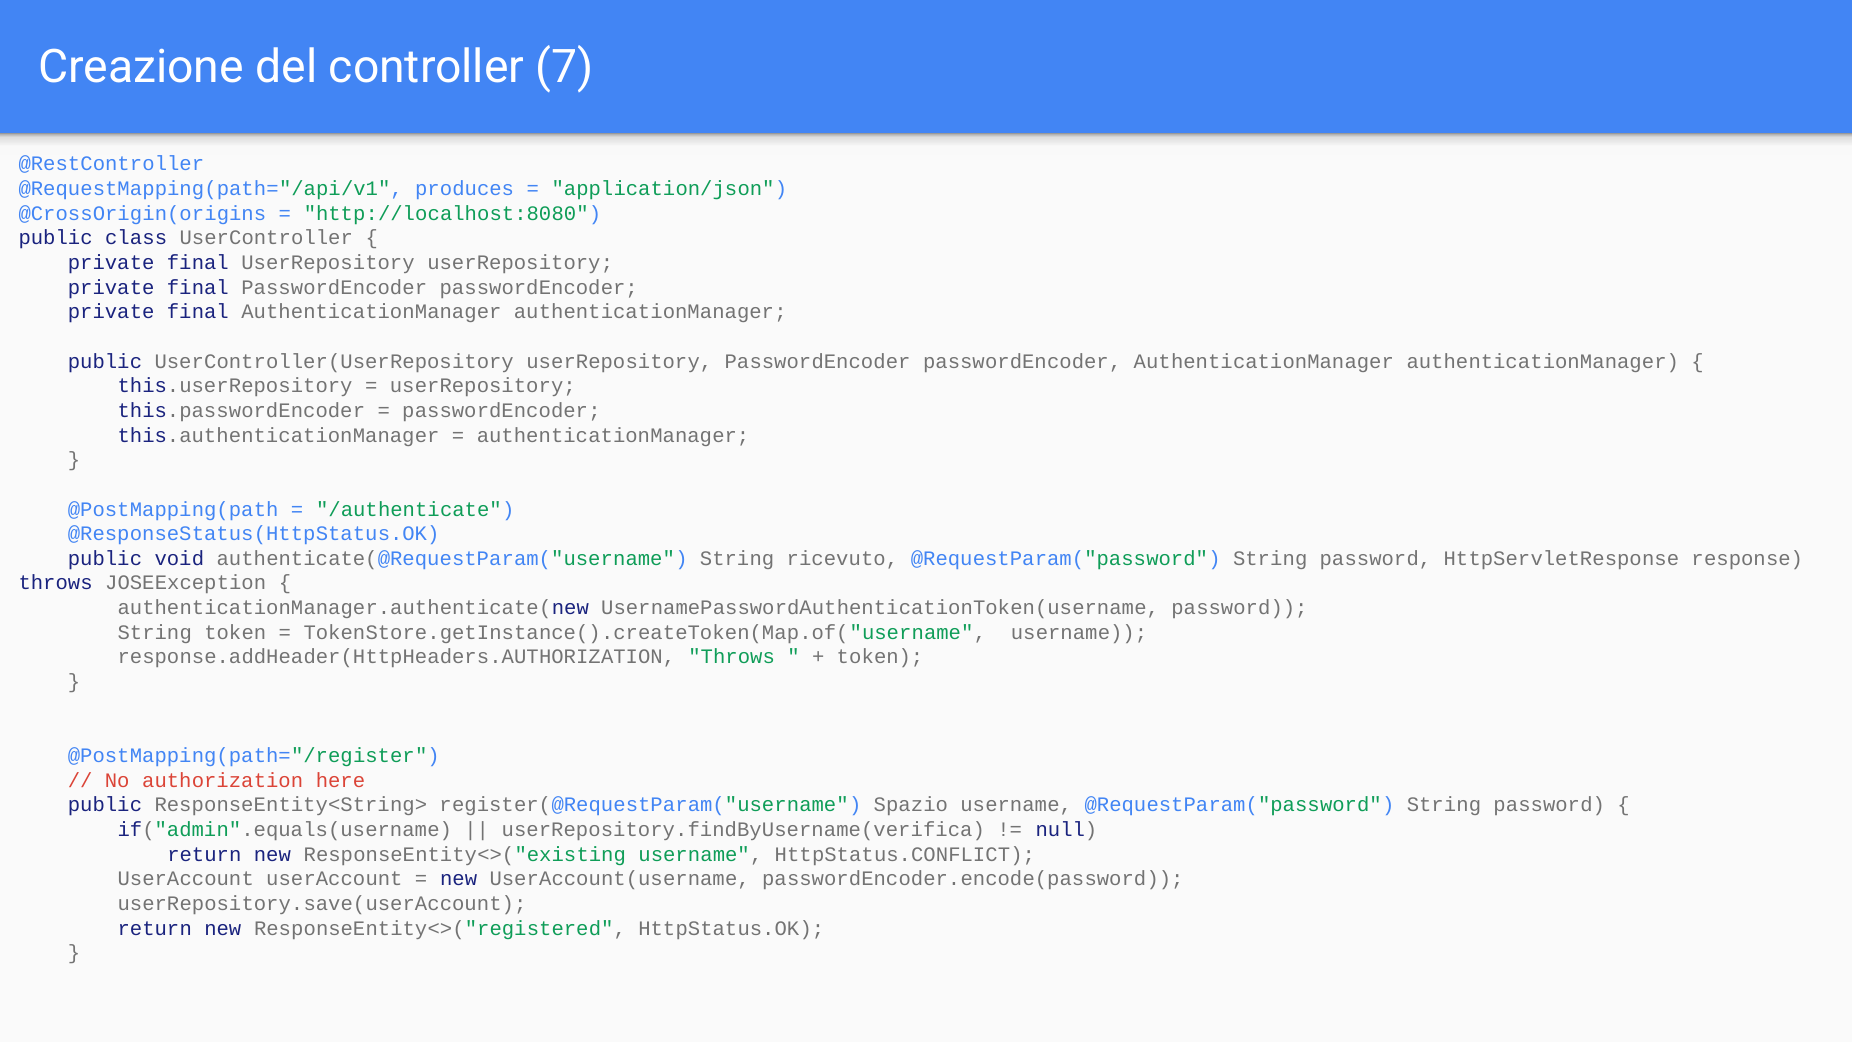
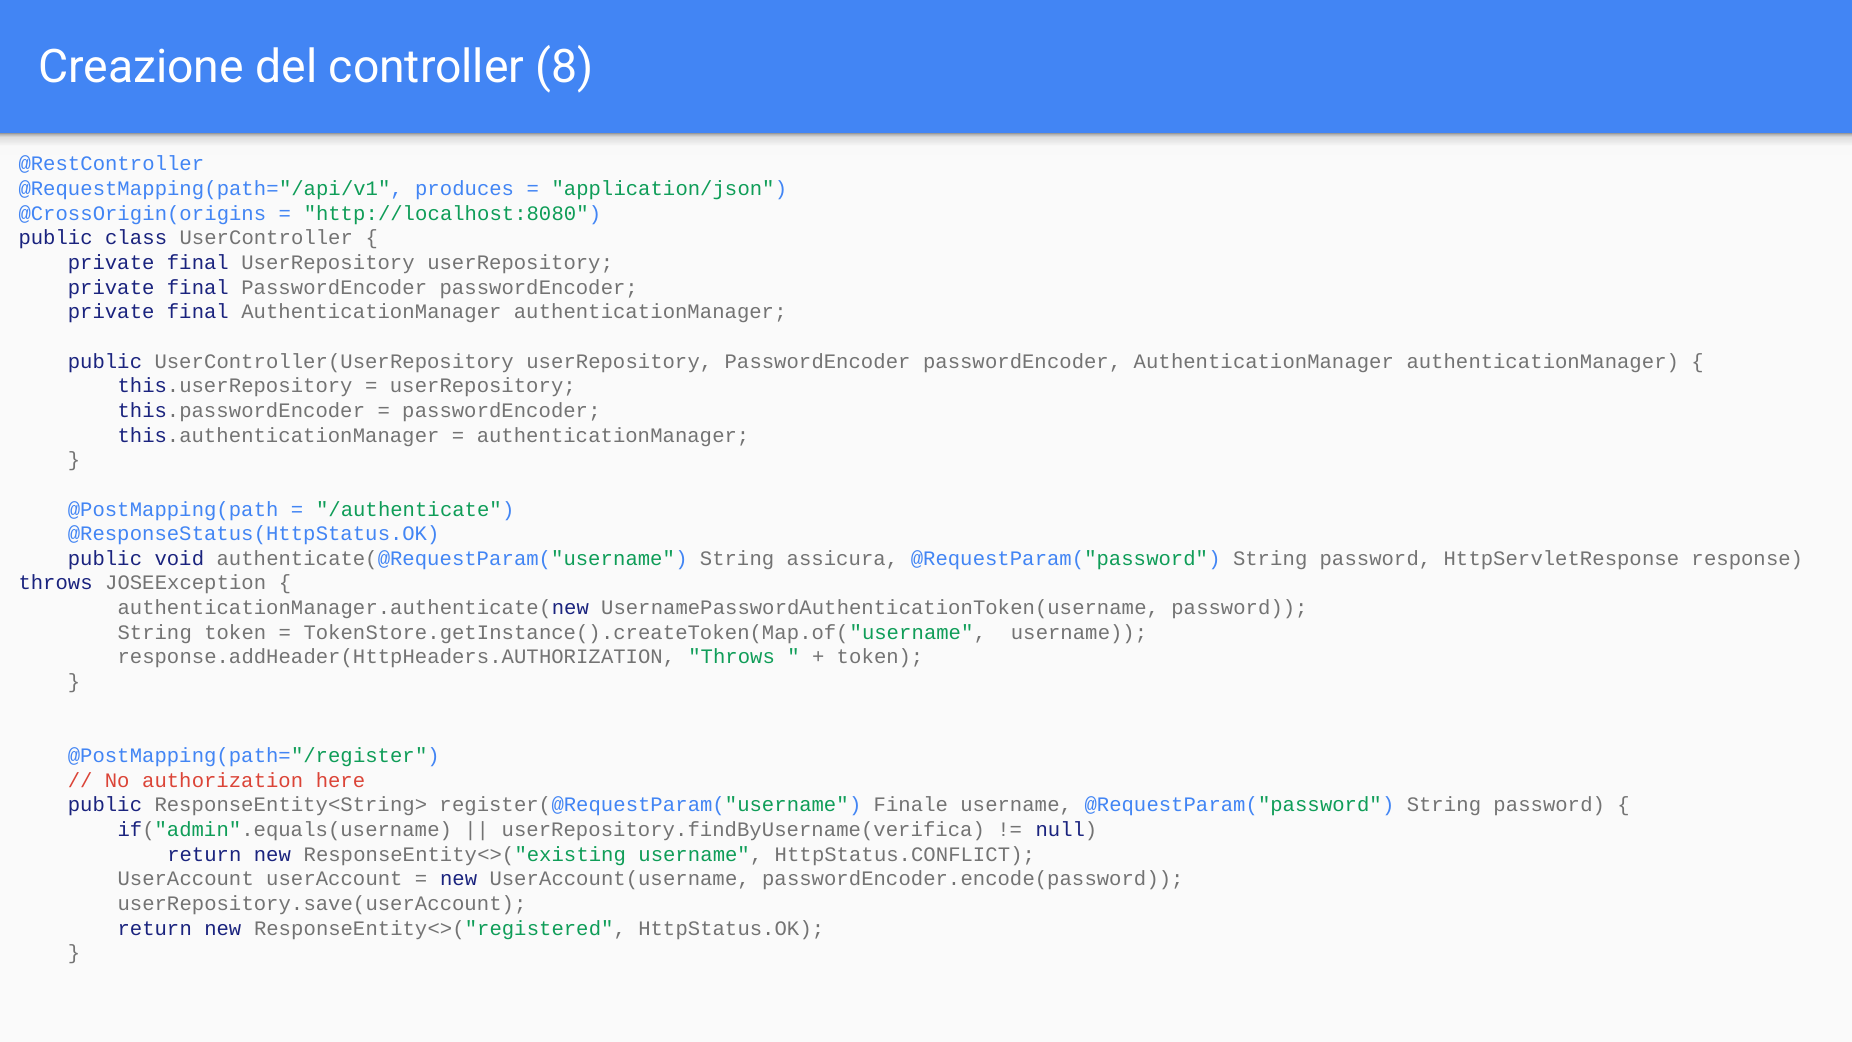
7: 7 -> 8 (565, 67)
ricevuto: ricevuto -> assicura (842, 558)
Spazio: Spazio -> Finale (911, 805)
